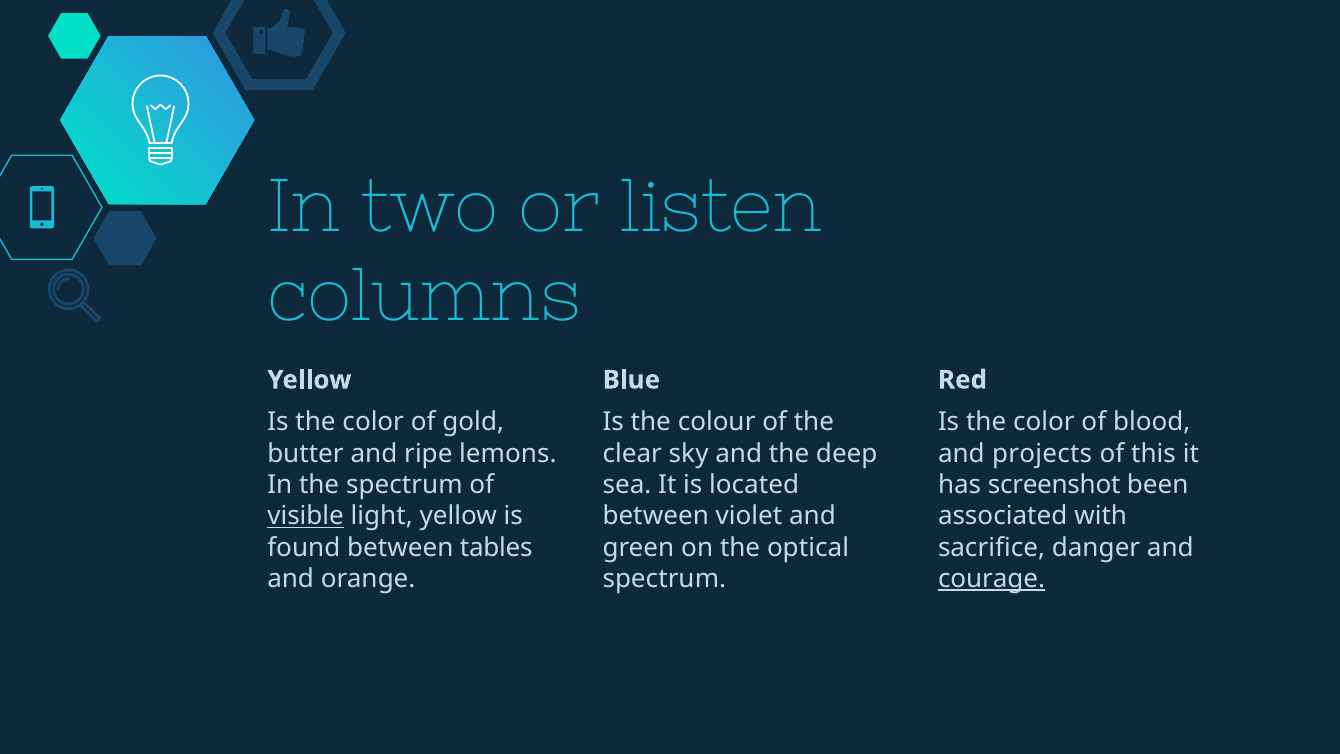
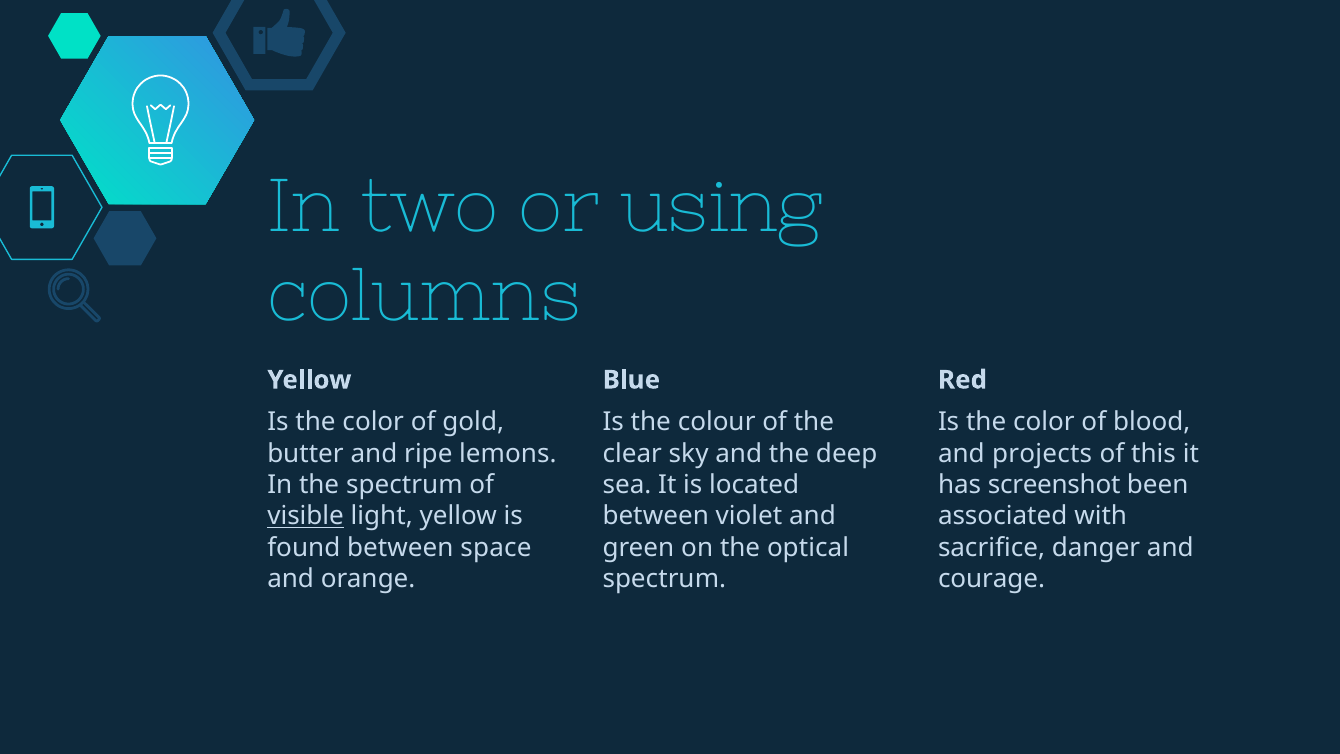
listen: listen -> using (722, 207)
tables: tables -> space (496, 547)
courage underline: present -> none (992, 579)
